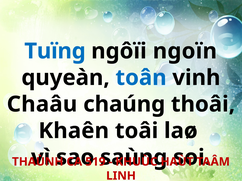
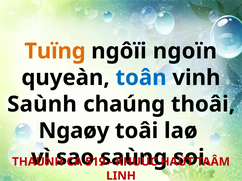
Tuïng colour: blue -> orange (55, 51)
Chaâu: Chaâu -> Saùnh (42, 105)
Khaên: Khaên -> Ngaøy (74, 131)
